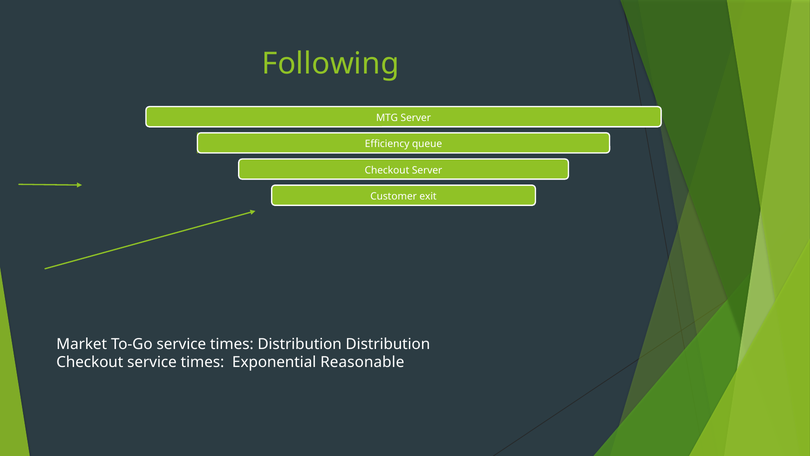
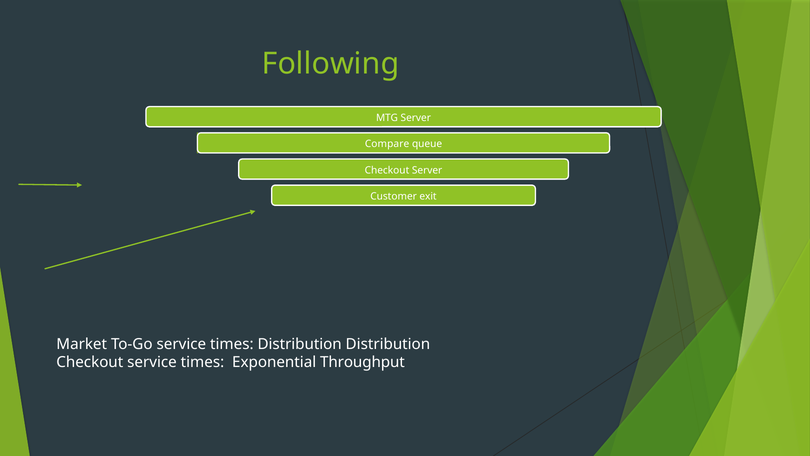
Efficiency: Efficiency -> Compare (387, 144)
Reasonable: Reasonable -> Throughput (362, 362)
